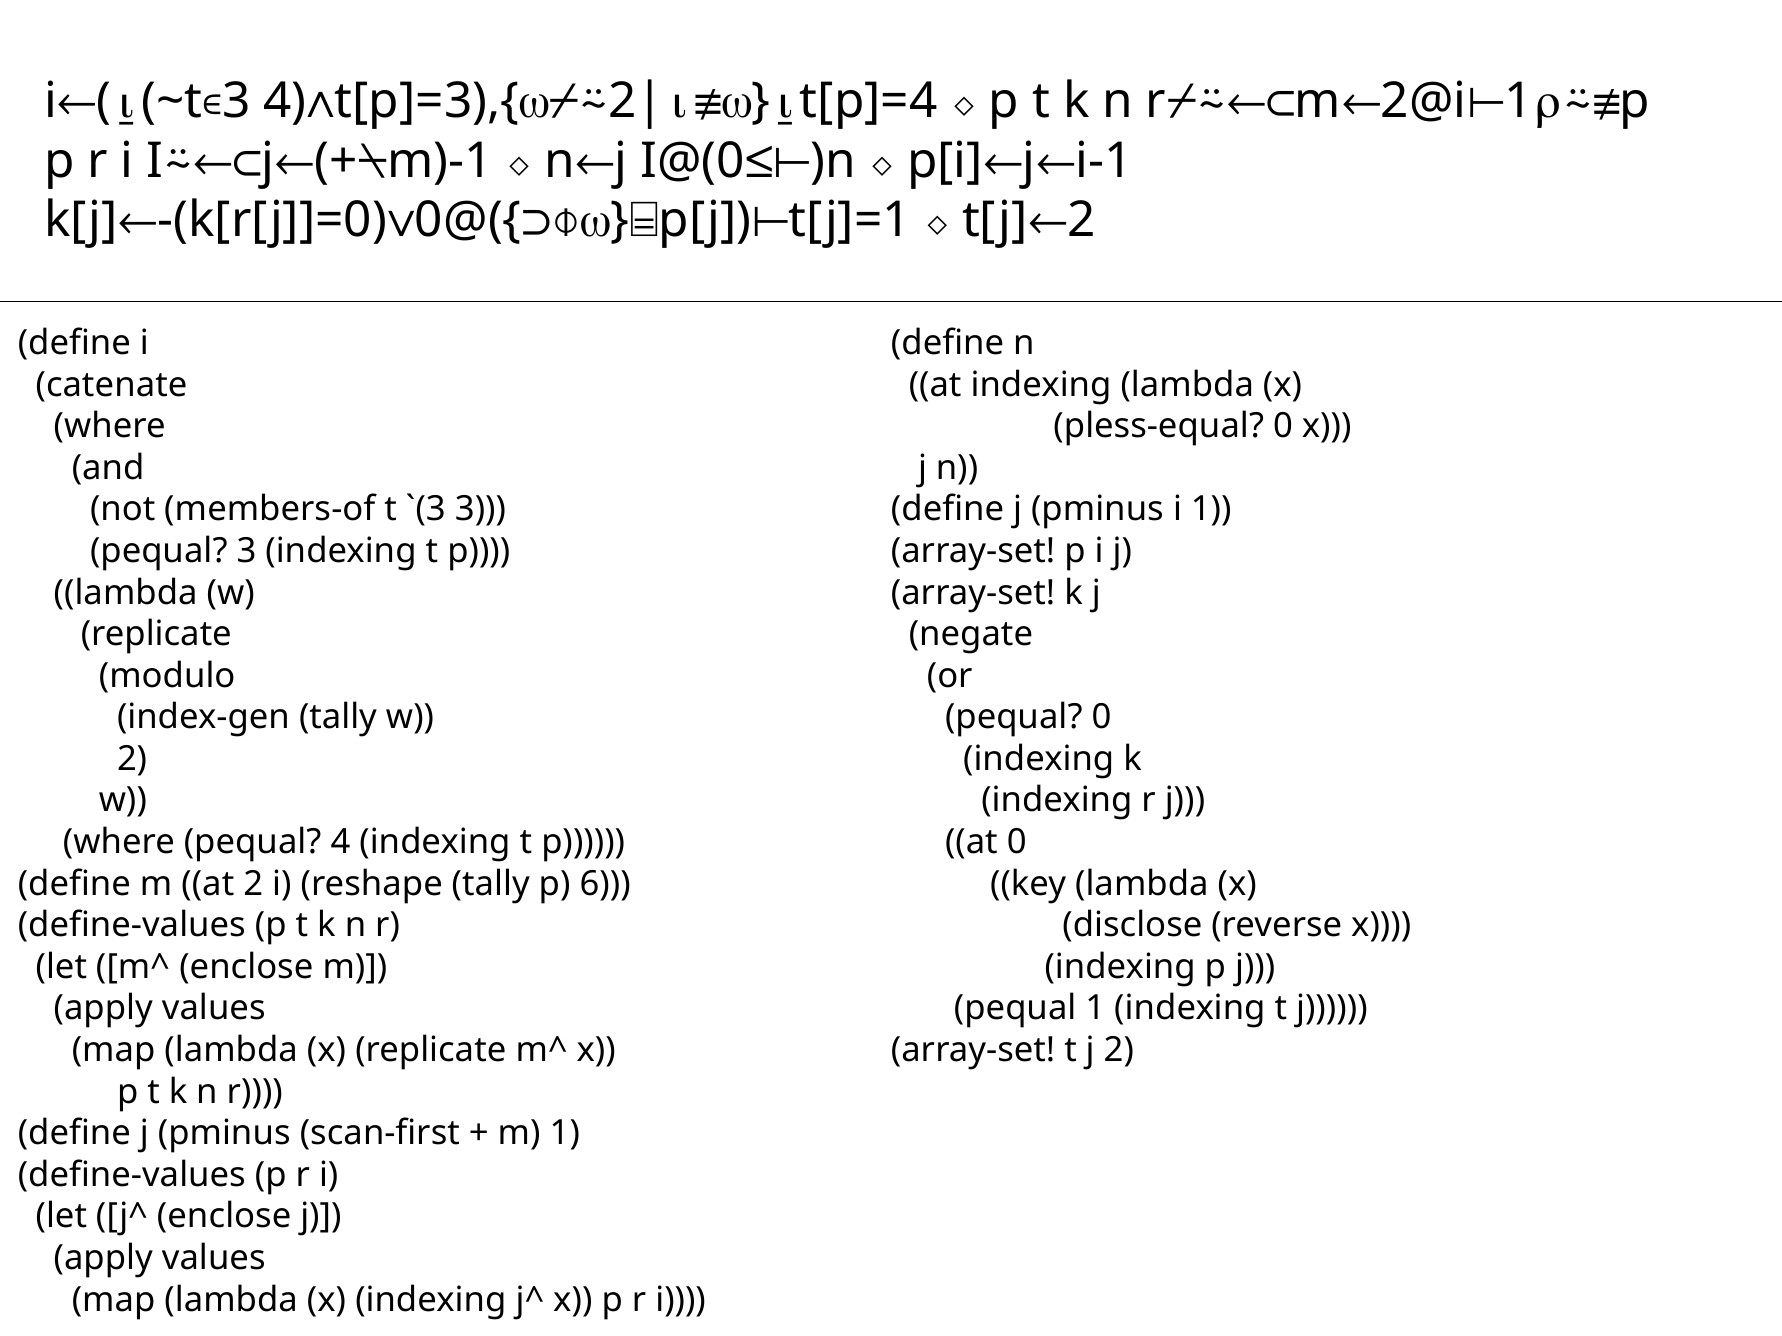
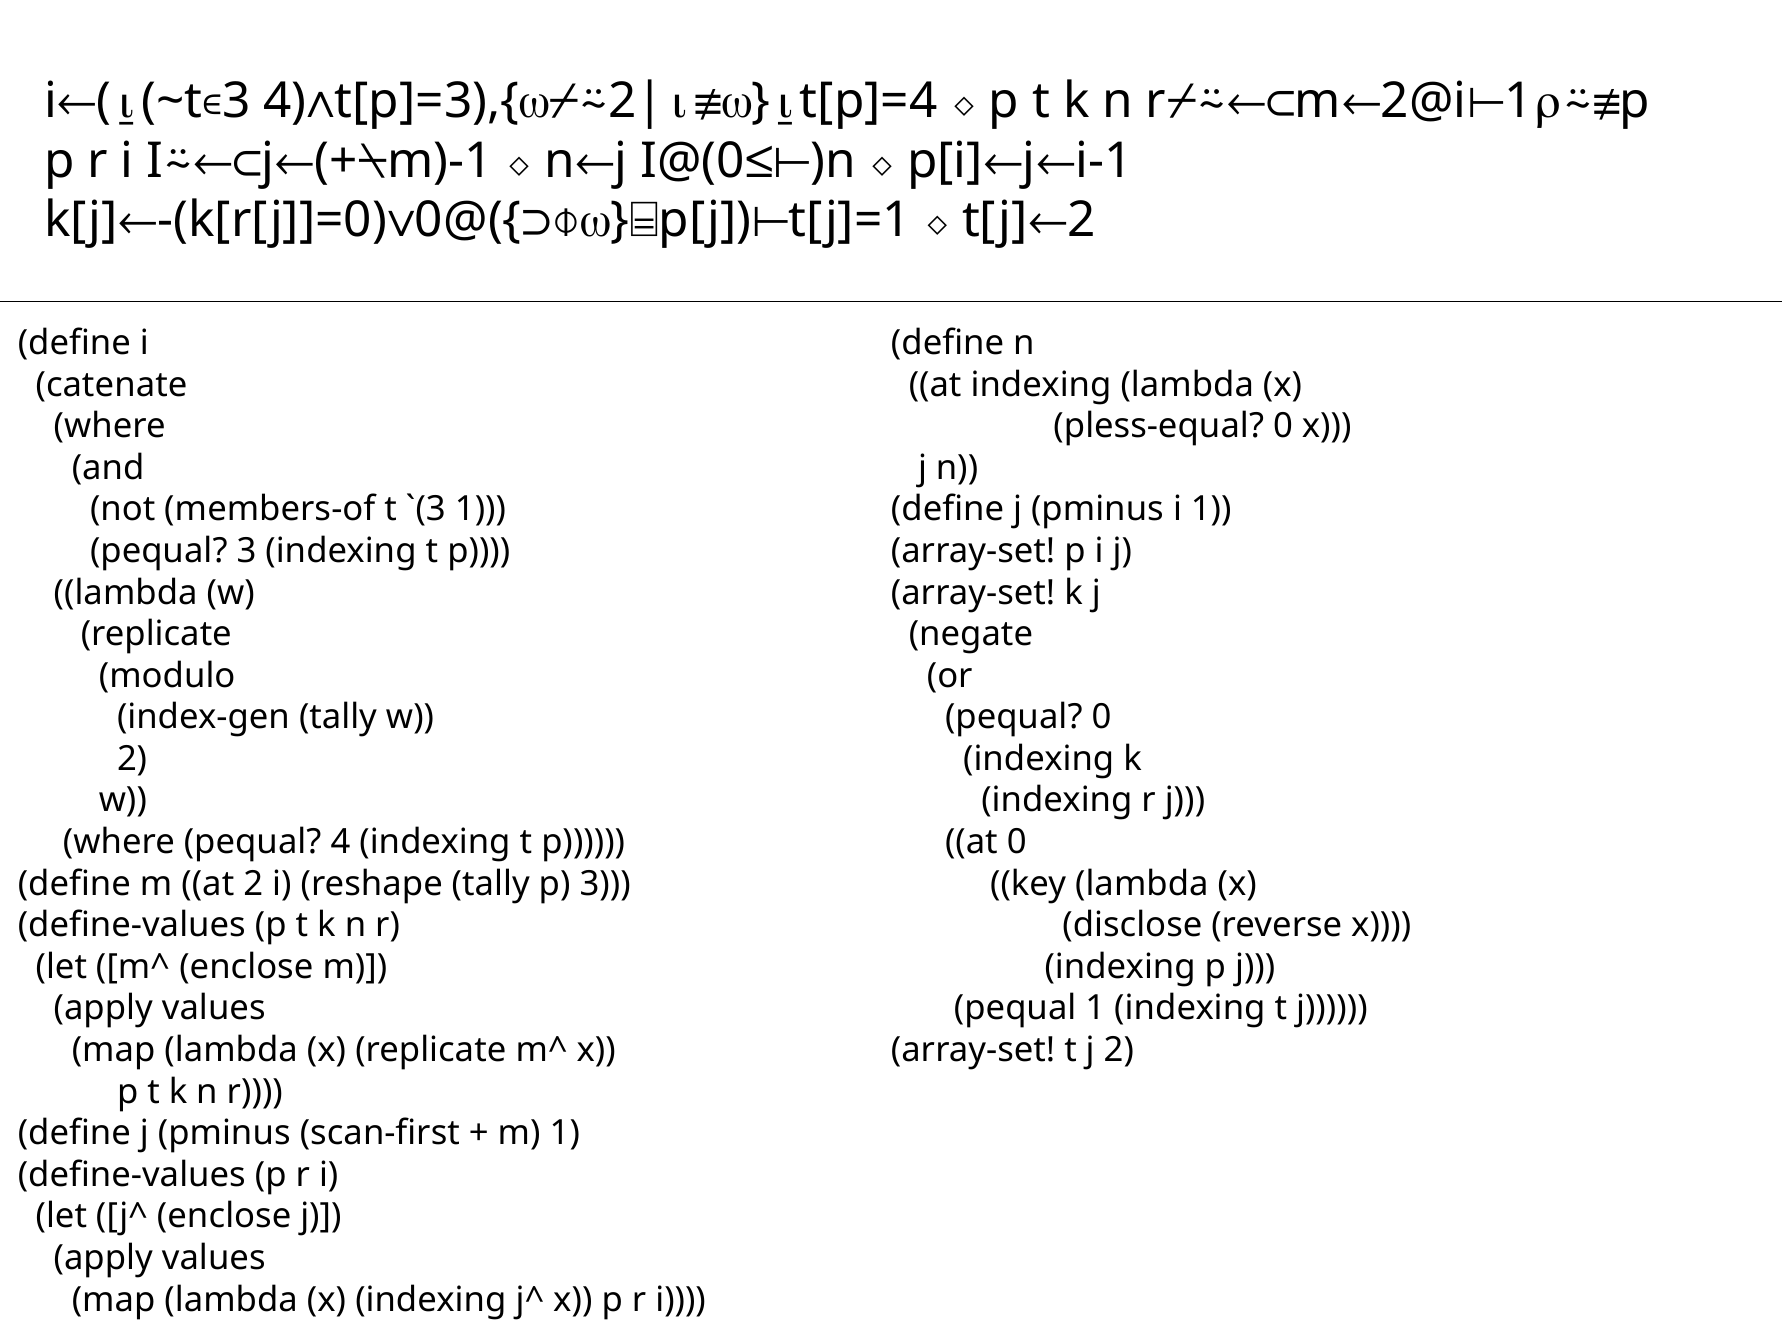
3: 3 -> 1 (480, 510)
p 6: 6 -> 3 (605, 884)
